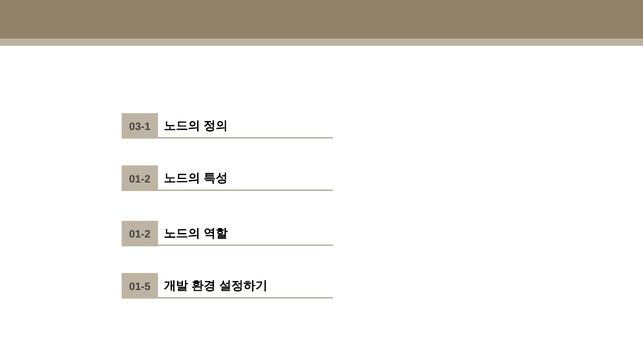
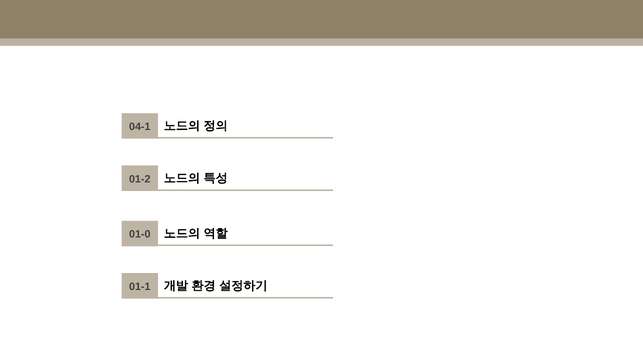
03-1: 03-1 -> 04-1 (140, 127)
01-2: 01-2 -> 01-0 (140, 235)
01-5: 01-5 -> 01-1 (140, 287)
